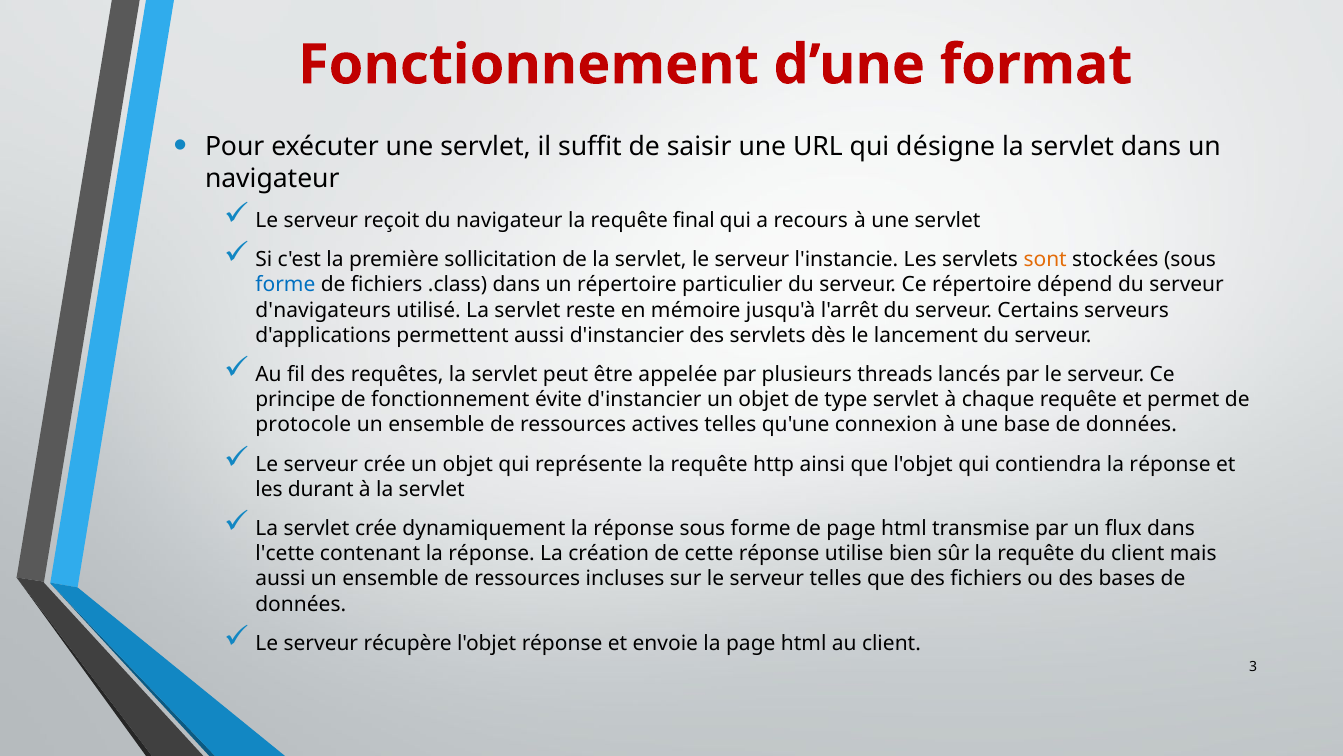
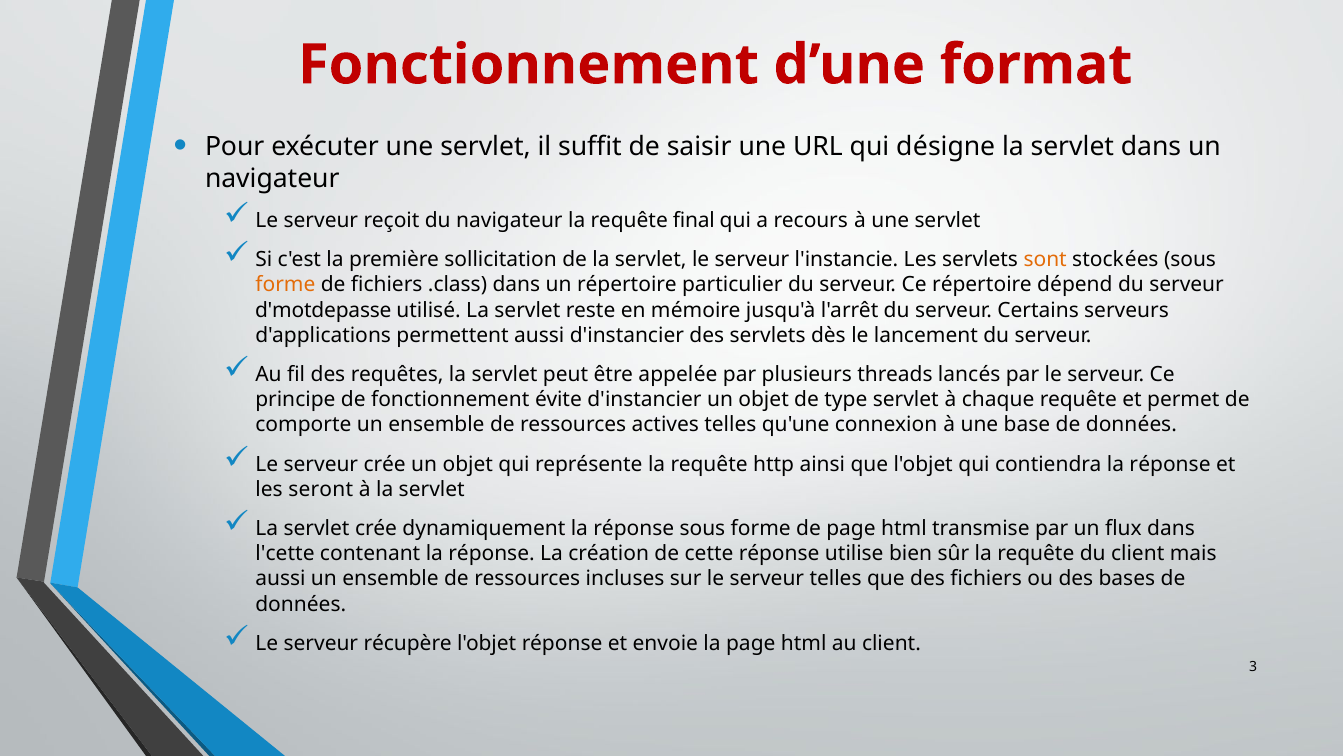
forme colour: blue -> orange (285, 285)
d'navigateurs: d'navigateurs -> d'motdepasse (323, 310)
protocole: protocole -> comporte (303, 425)
durant: durant -> seront (321, 489)
